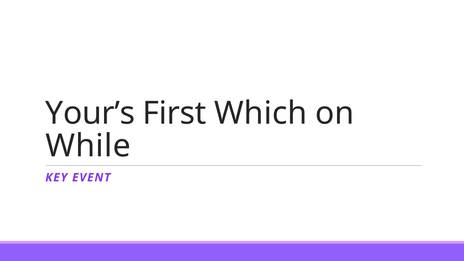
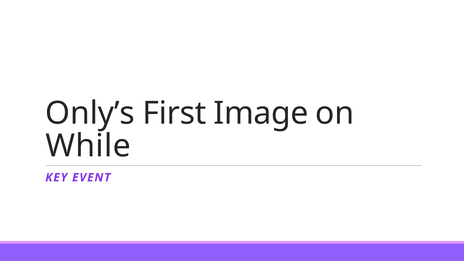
Your’s: Your’s -> Only’s (90, 113)
Which: Which -> Image (261, 113)
